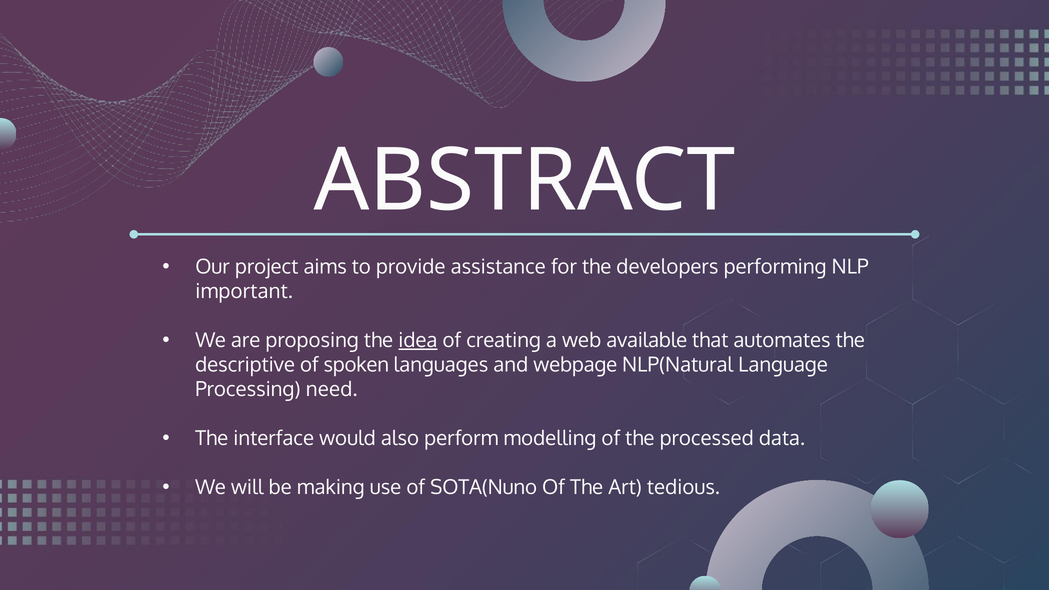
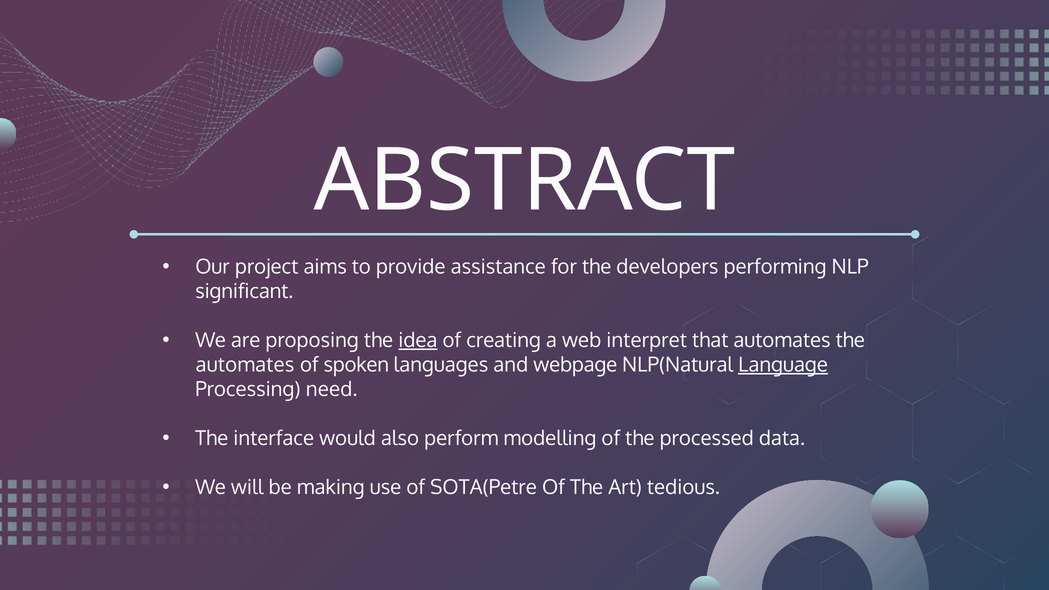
important: important -> significant (244, 292)
available: available -> interpret (647, 341)
descriptive: descriptive -> automates (245, 365)
Language underline: none -> present (783, 365)
SOTA(Nuno: SOTA(Nuno -> SOTA(Petre (484, 487)
